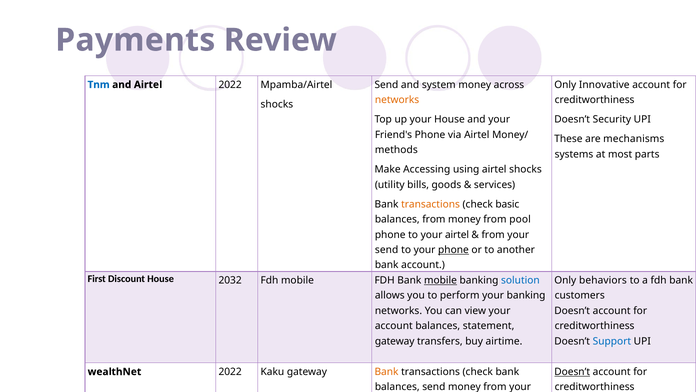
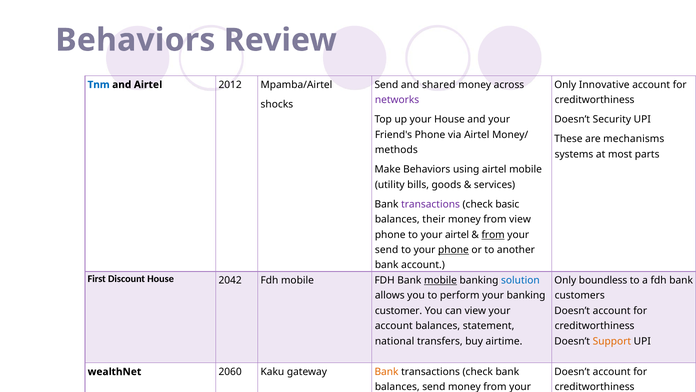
Payments: Payments -> Behaviors (135, 40)
system: system -> shared (439, 85)
Airtel 2022: 2022 -> 2012 (230, 85)
networks colour: orange -> purple (397, 100)
Make Accessing: Accessing -> Behaviors (427, 169)
airtel shocks: shocks -> mobile (526, 169)
transactions colour: orange -> purple (431, 204)
balances from: from -> their (434, 219)
from pool: pool -> view (520, 219)
from underline: none -> present (493, 234)
2032: 2032 -> 2042 (230, 280)
behaviors: behaviors -> boundless (603, 280)
networks: networks -> customer (399, 310)
gateway: gateway -> national (395, 341)
Support colour: blue -> orange (612, 341)
Doesn’t underline: present -> none (572, 371)
wealthNet 2022: 2022 -> 2060 (230, 371)
